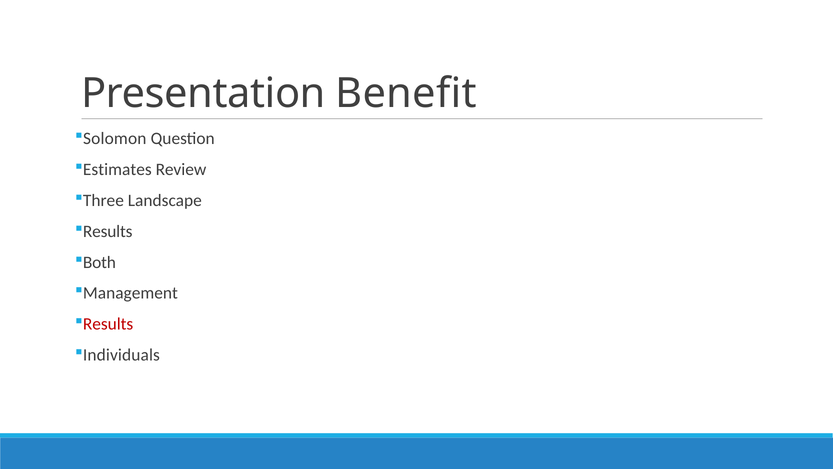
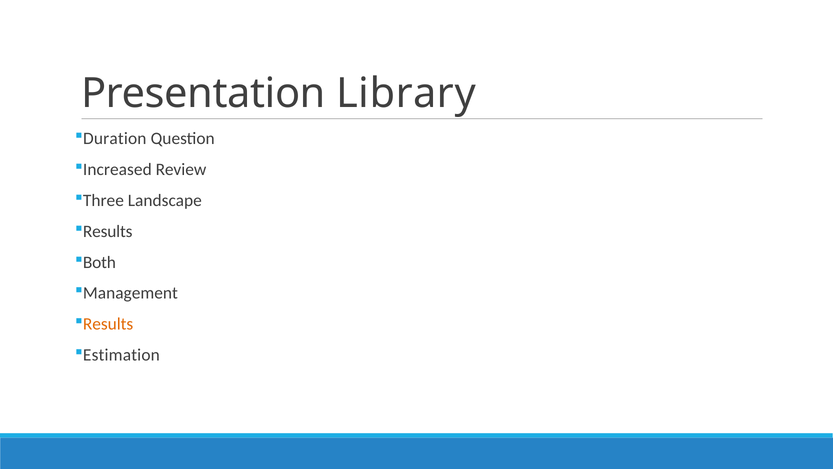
Benefit: Benefit -> Library (406, 93)
Solomon: Solomon -> Duration (115, 139)
Estimates: Estimates -> Increased (117, 169)
Results colour: red -> orange (108, 324)
Individuals: Individuals -> Estimation (121, 355)
